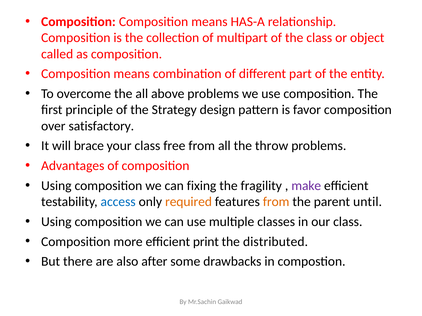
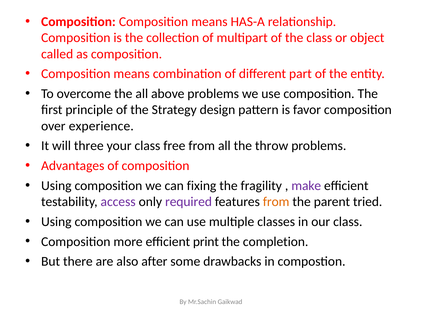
satisfactory: satisfactory -> experience (101, 126)
brace: brace -> three (89, 146)
access colour: blue -> purple (118, 202)
required colour: orange -> purple (189, 202)
until: until -> tried (368, 202)
distributed: distributed -> completion (276, 242)
